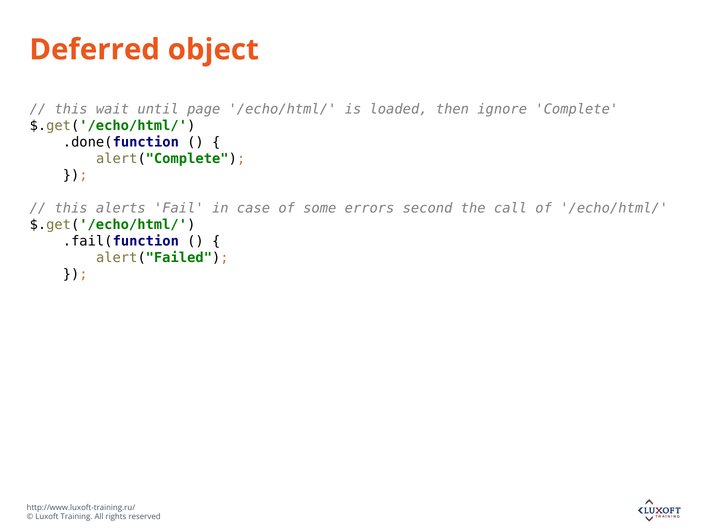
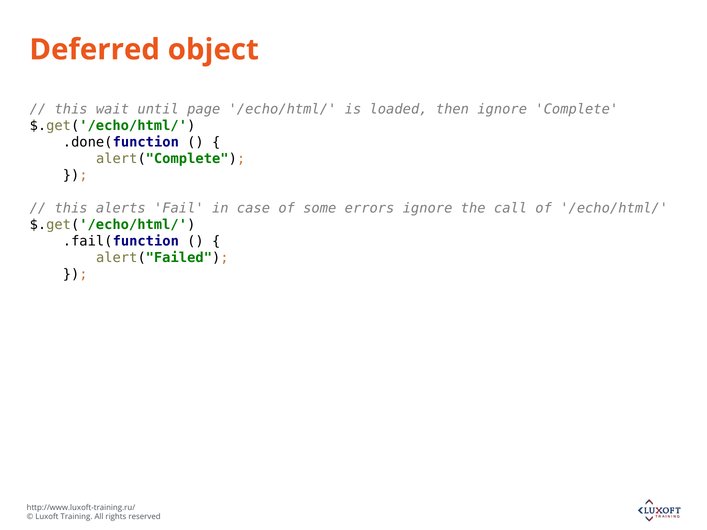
errors second: second -> ignore (428, 208)
